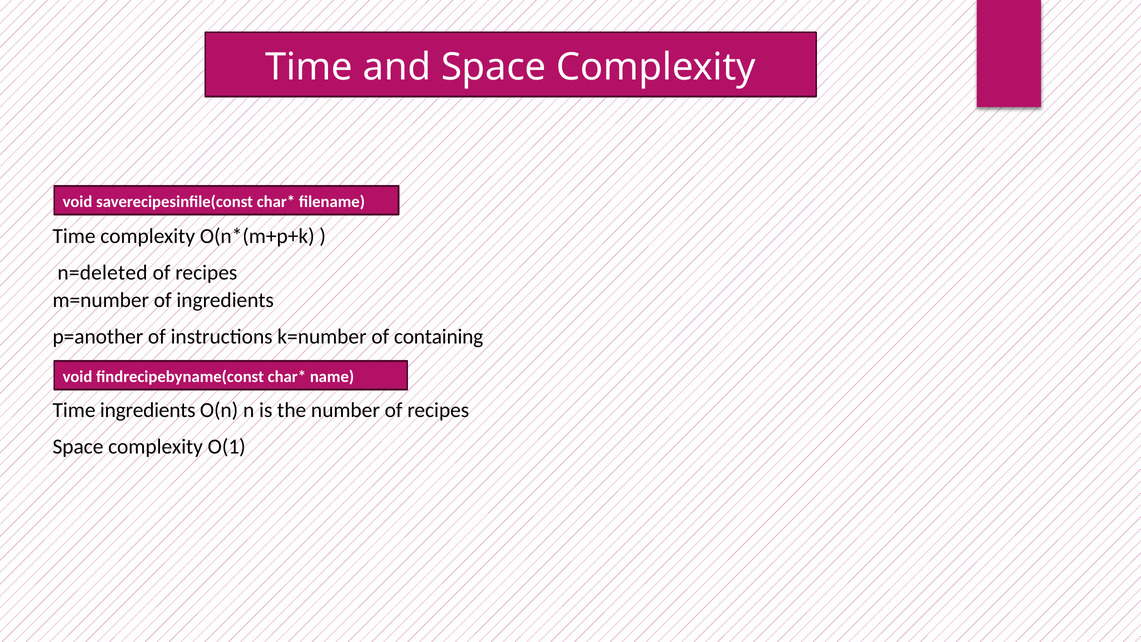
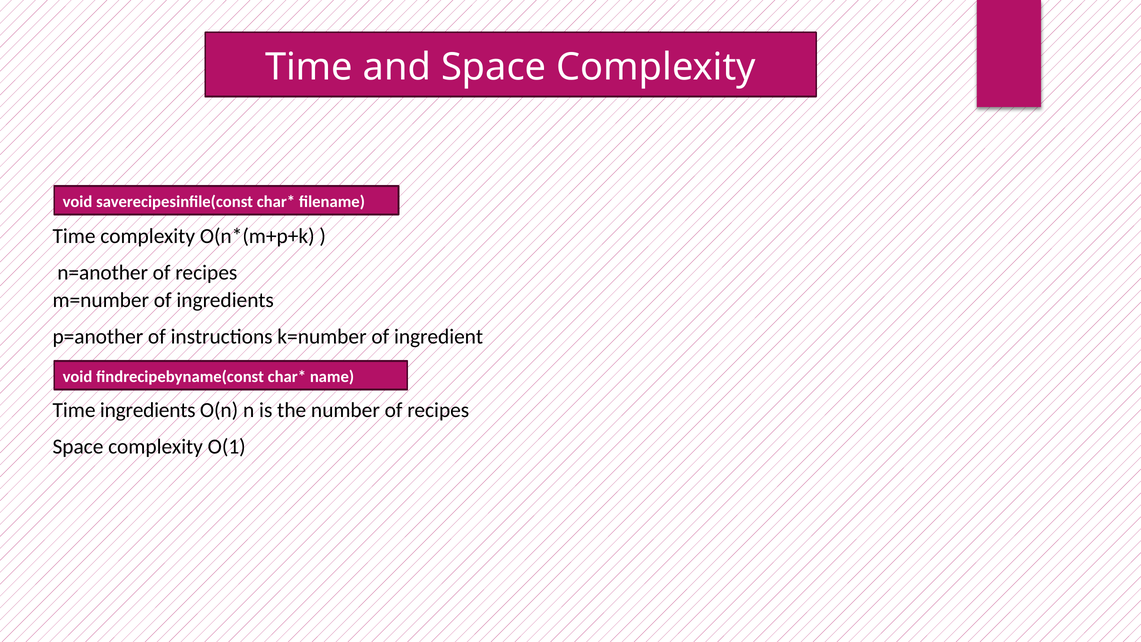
n=deleted: n=deleted -> n=another (103, 273)
containing: containing -> ingredient (439, 337)
